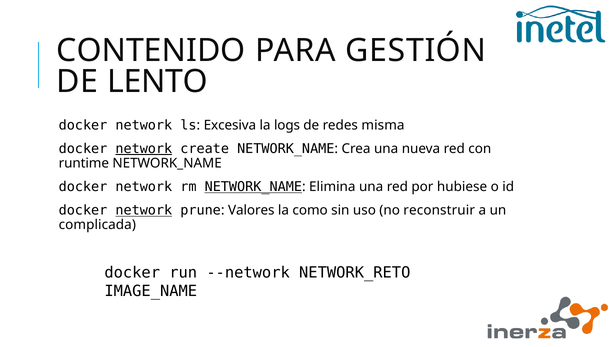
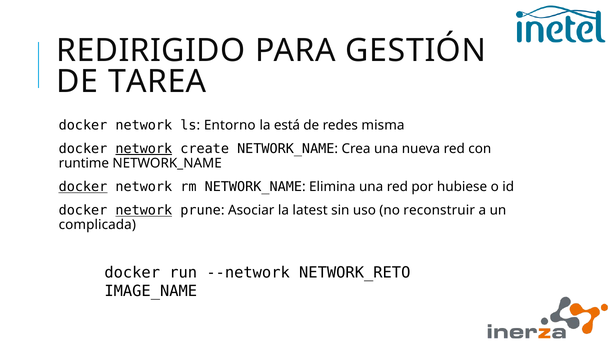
CONTENIDO: CONTENIDO -> REDIRIGIDO (151, 51)
LENTO: LENTO -> TAREA (157, 82)
Excesiva: Excesiva -> Entorno (230, 125)
logs: logs -> está (287, 125)
docker underline: none -> present (83, 187)
NETWORK_NAME underline: present -> none (253, 187)
Valores: Valores -> Asociar (251, 210)
como: como -> latest (310, 210)
